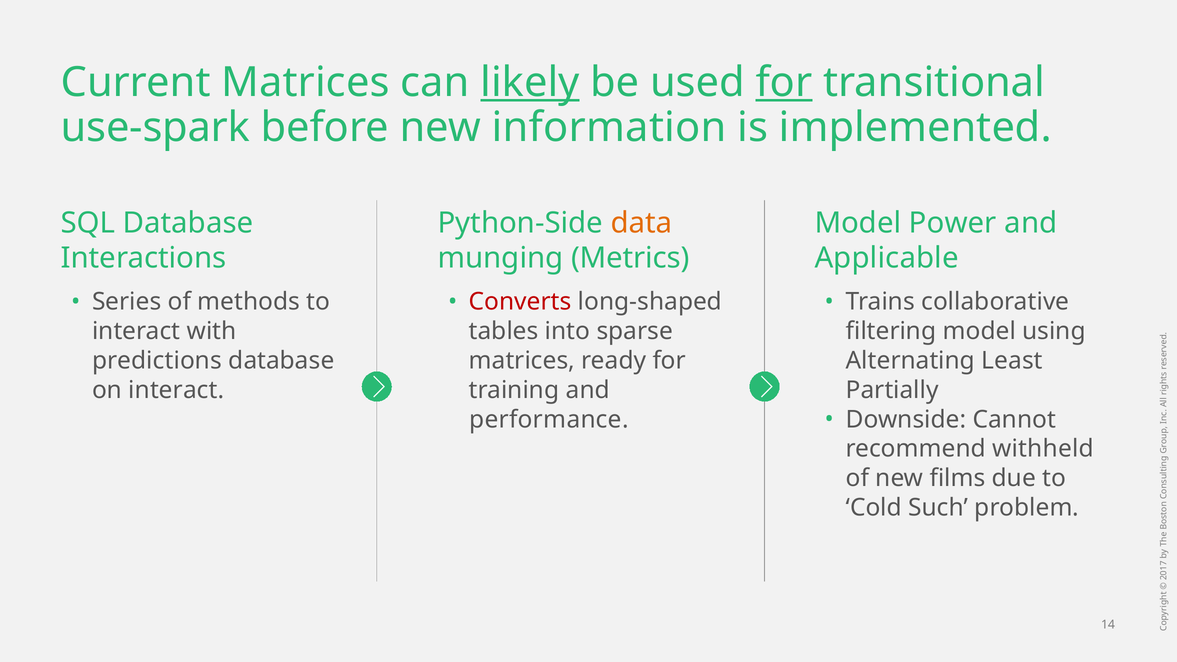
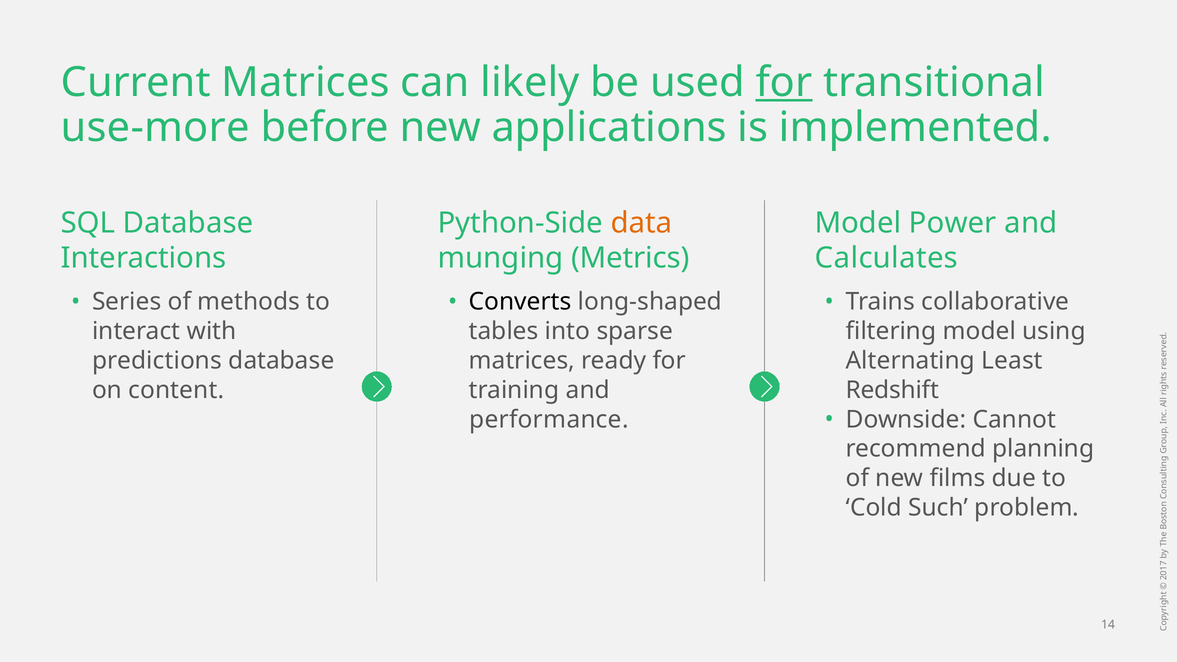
likely underline: present -> none (530, 82)
use-spark: use-spark -> use-more (155, 127)
information: information -> applications (609, 127)
Applicable: Applicable -> Calculates (886, 258)
Converts colour: red -> black (520, 302)
on interact: interact -> content (176, 390)
Partially: Partially -> Redshift (892, 390)
withheld: withheld -> planning (1043, 449)
